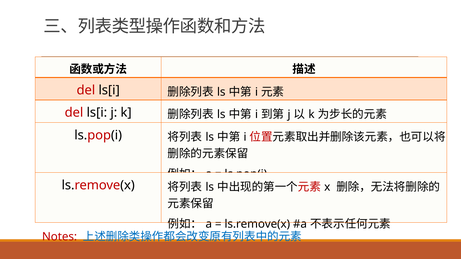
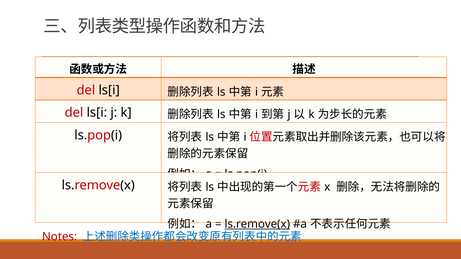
ls.remove(x underline: none -> present (257, 224)
